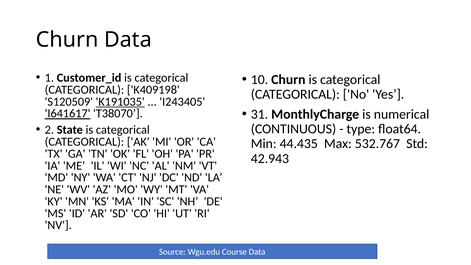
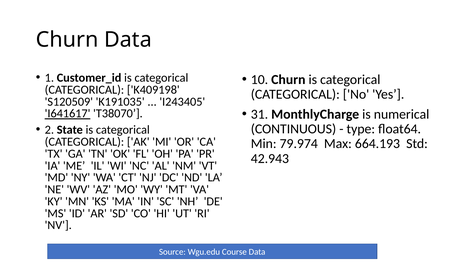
K191035 underline: present -> none (120, 102)
44.435: 44.435 -> 79.974 (299, 144)
532.767: 532.767 -> 664.193 (377, 144)
